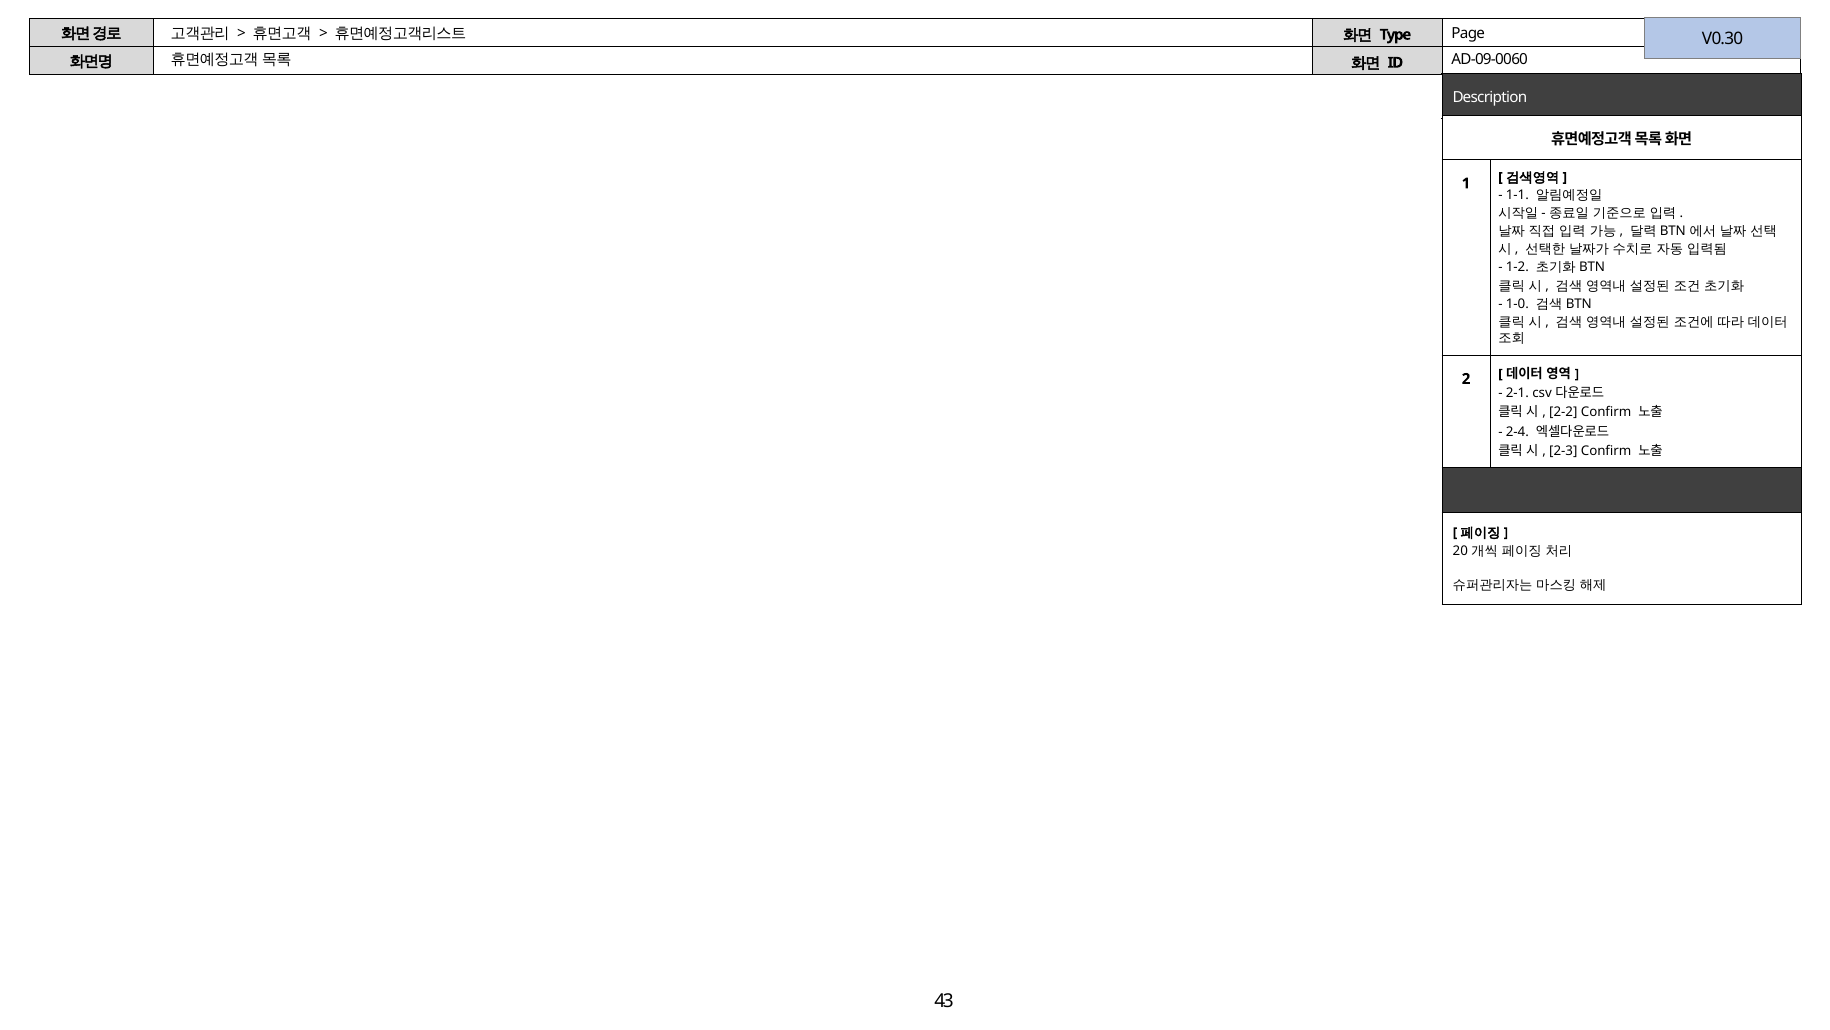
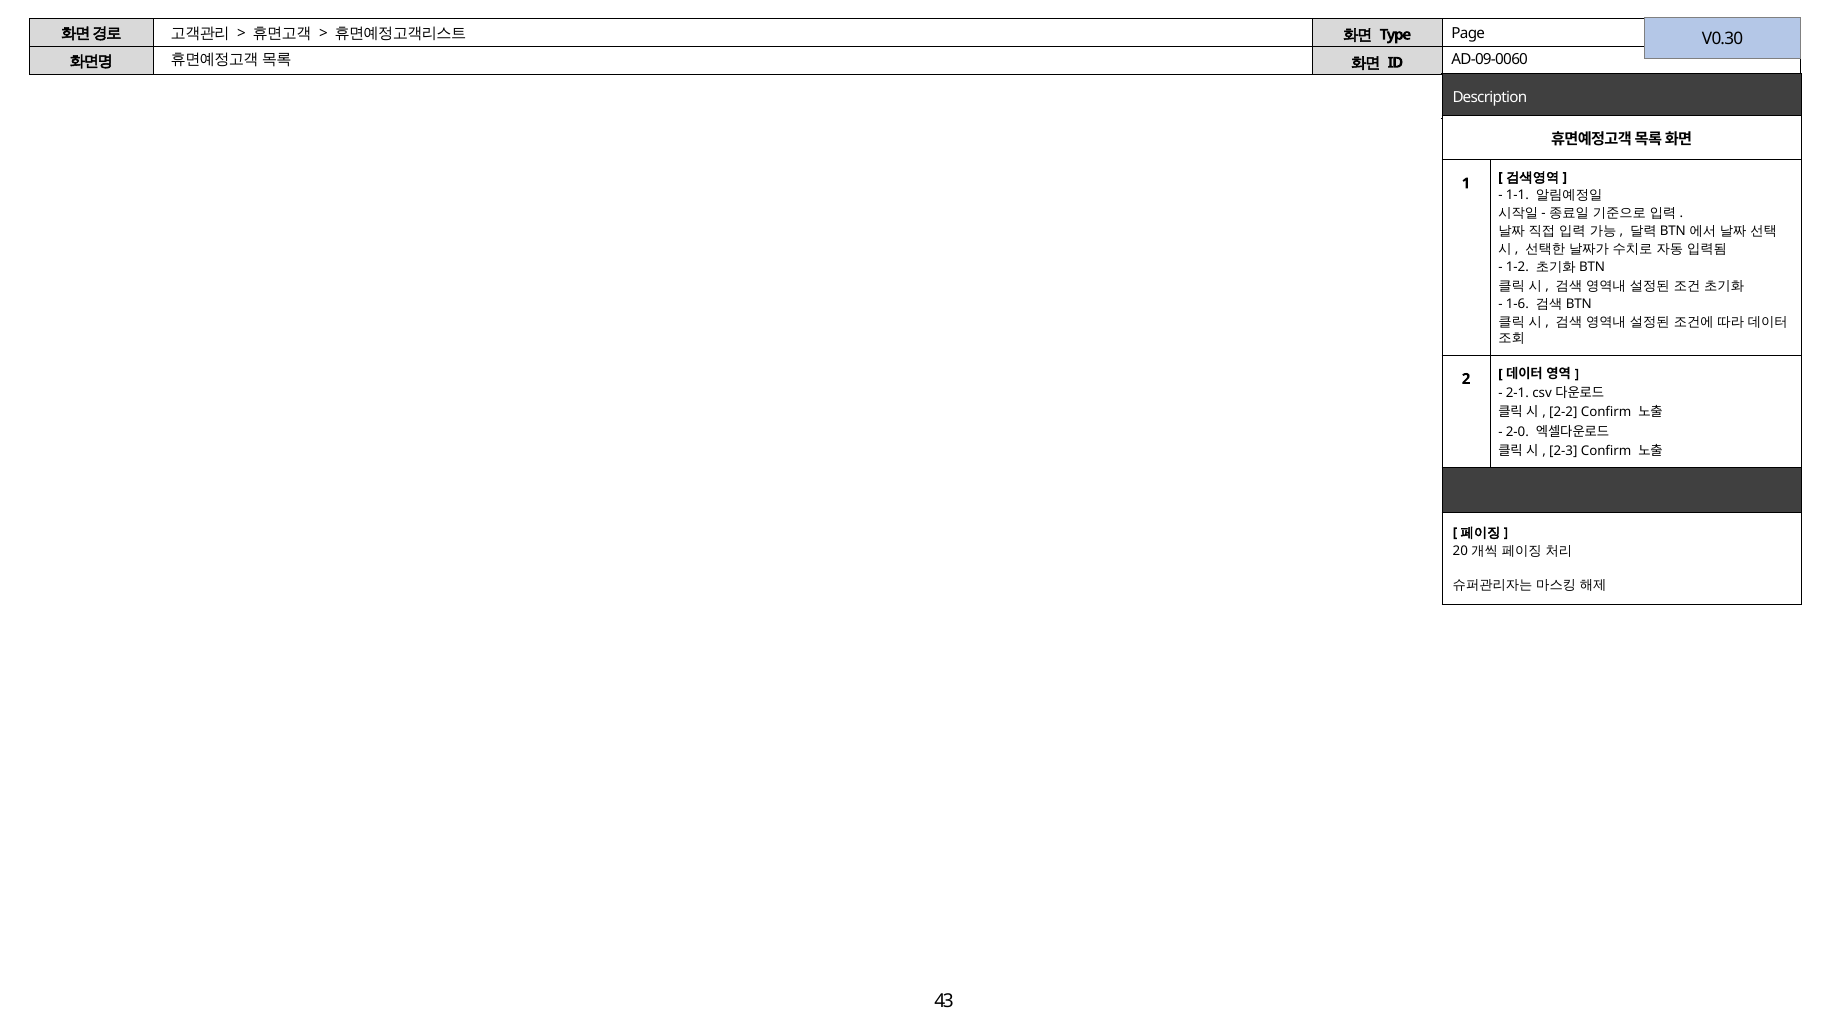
1-0: 1-0 -> 1-6 (1517, 303)
2-4: 2-4 -> 2-0 (1517, 431)
